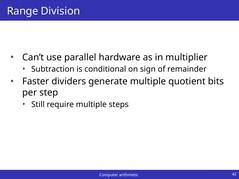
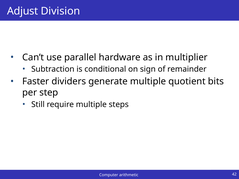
Range: Range -> Adjust (23, 11)
